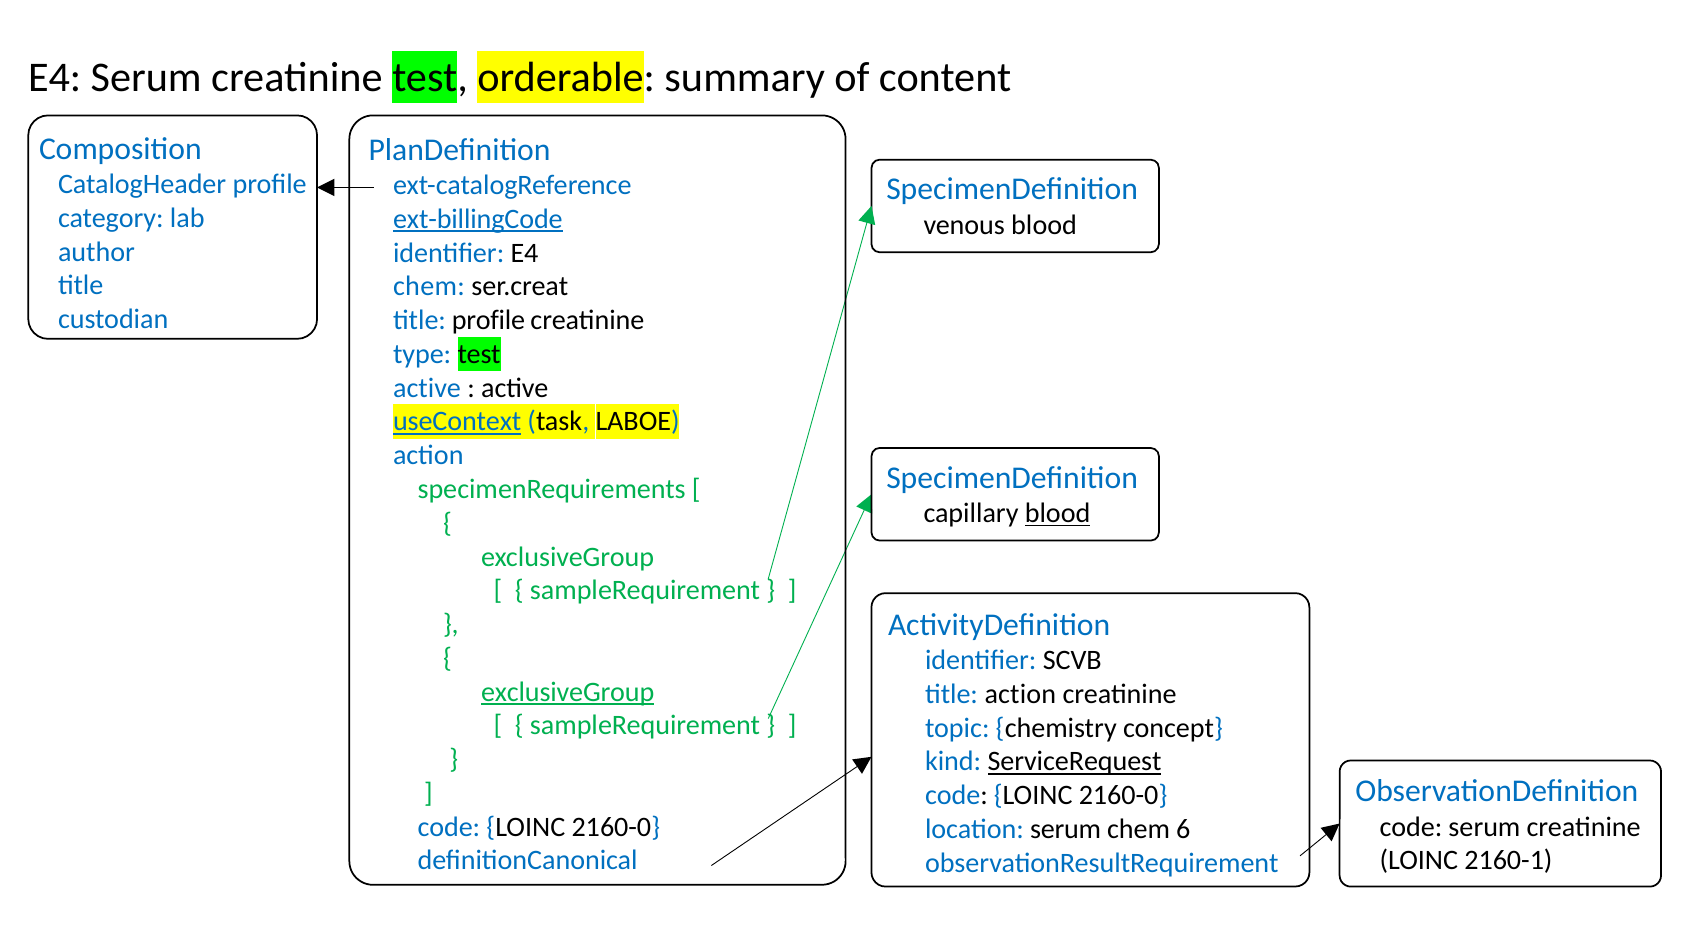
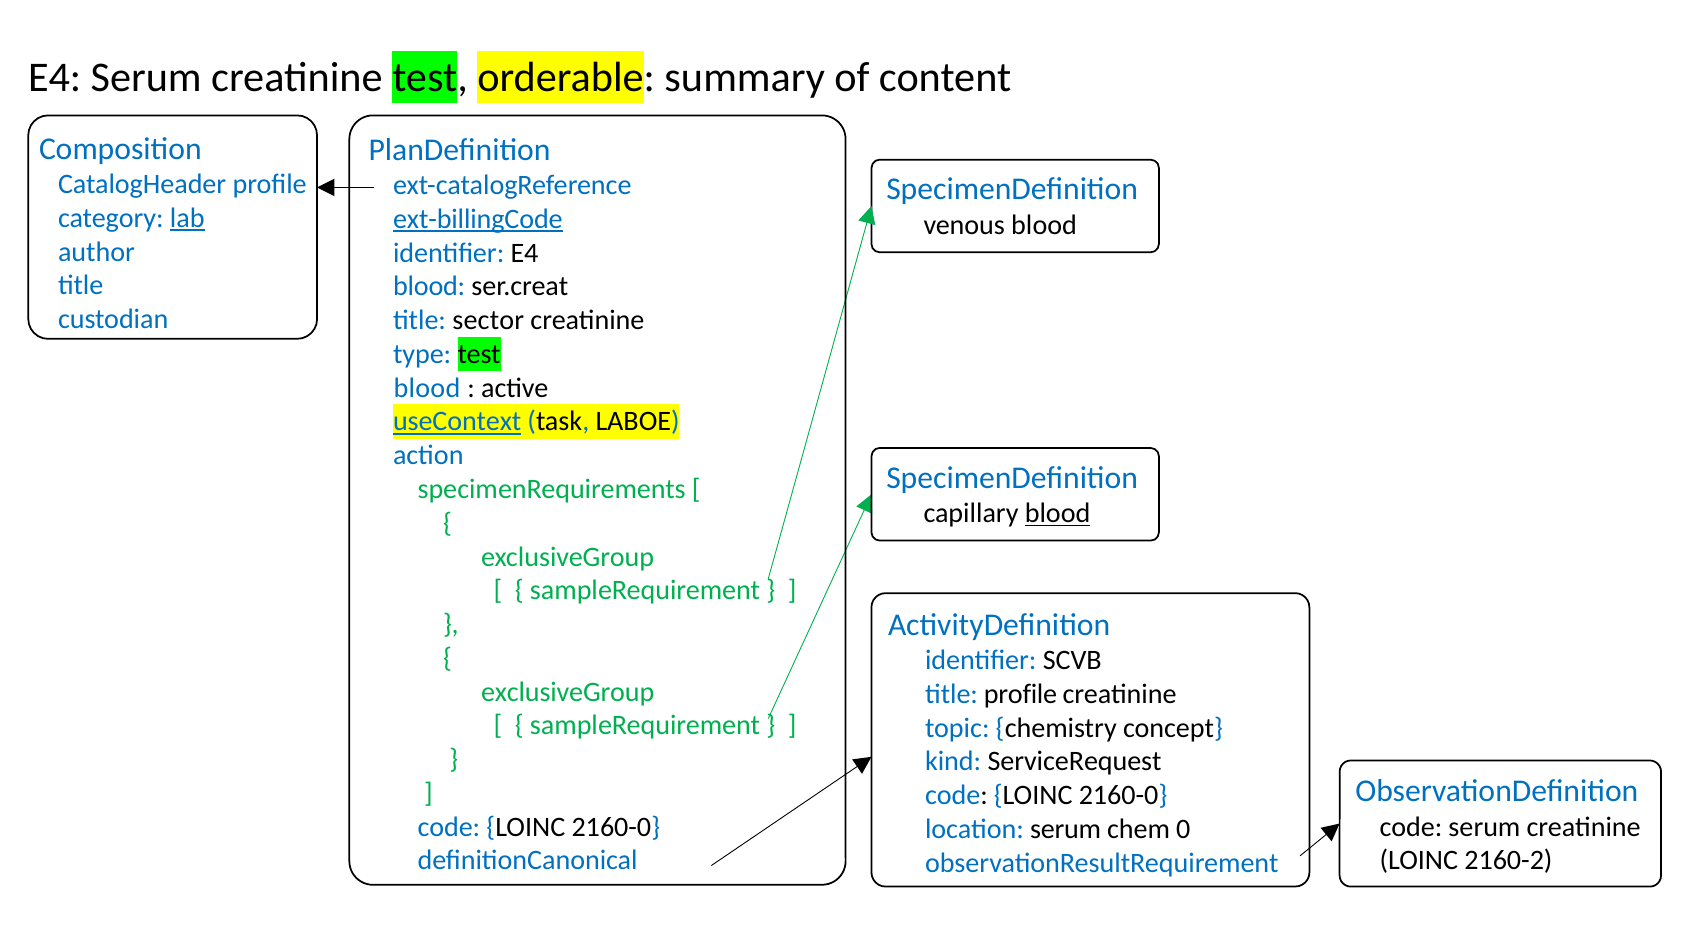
lab underline: none -> present (187, 218)
chem: chem -> blood (429, 287)
title profile: profile -> sector (488, 320)
active: active -> blood (427, 388)
exclusiveGroup underline: present -> none (568, 692)
title action: action -> profile (1021, 694)
ServiceRequest underline: present -> none (1075, 762)
6: 6 -> 0 (1183, 829)
2160-1: 2160-1 -> 2160-2 (1508, 861)
